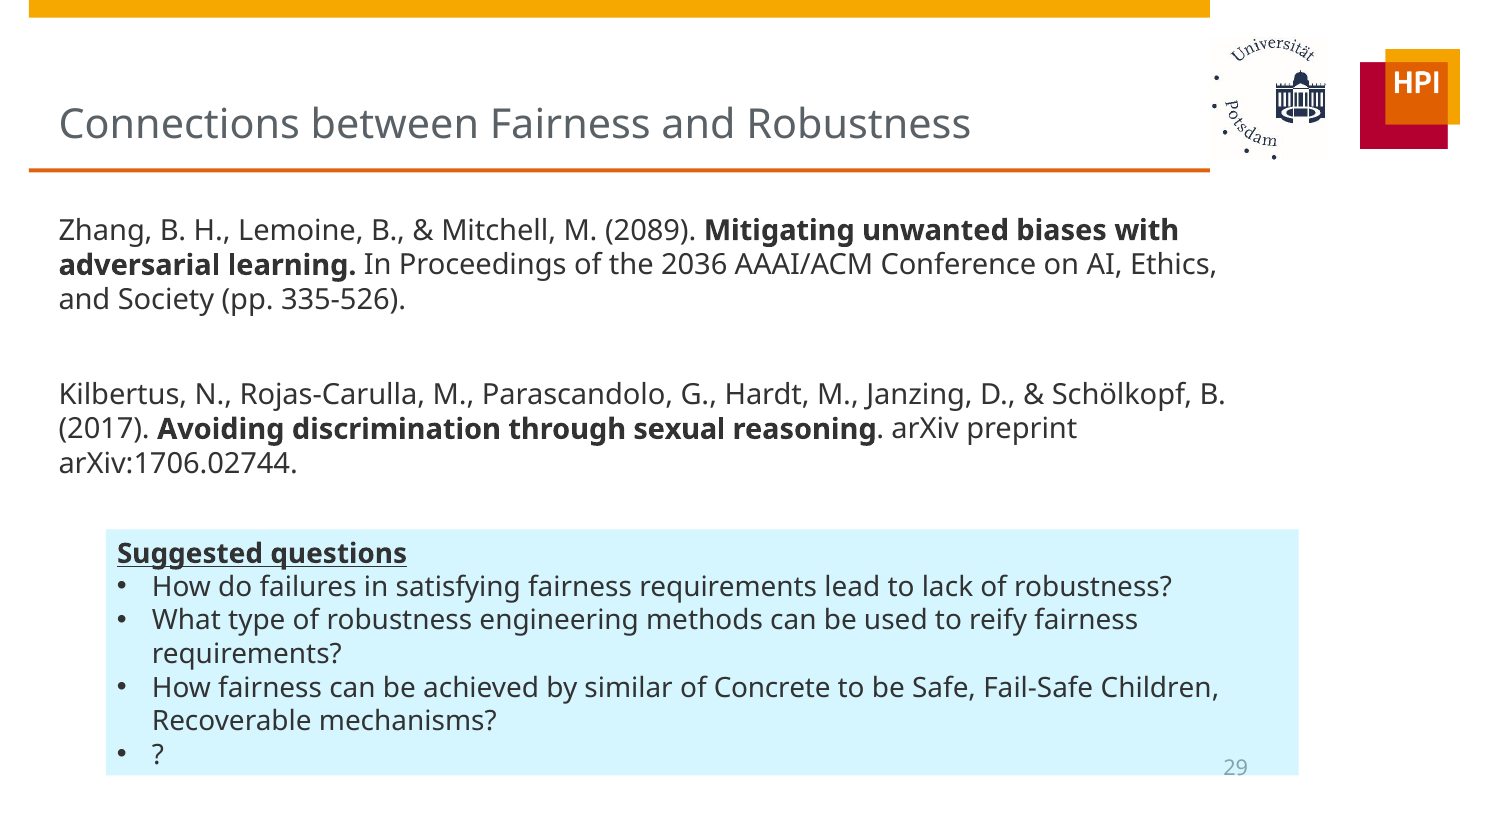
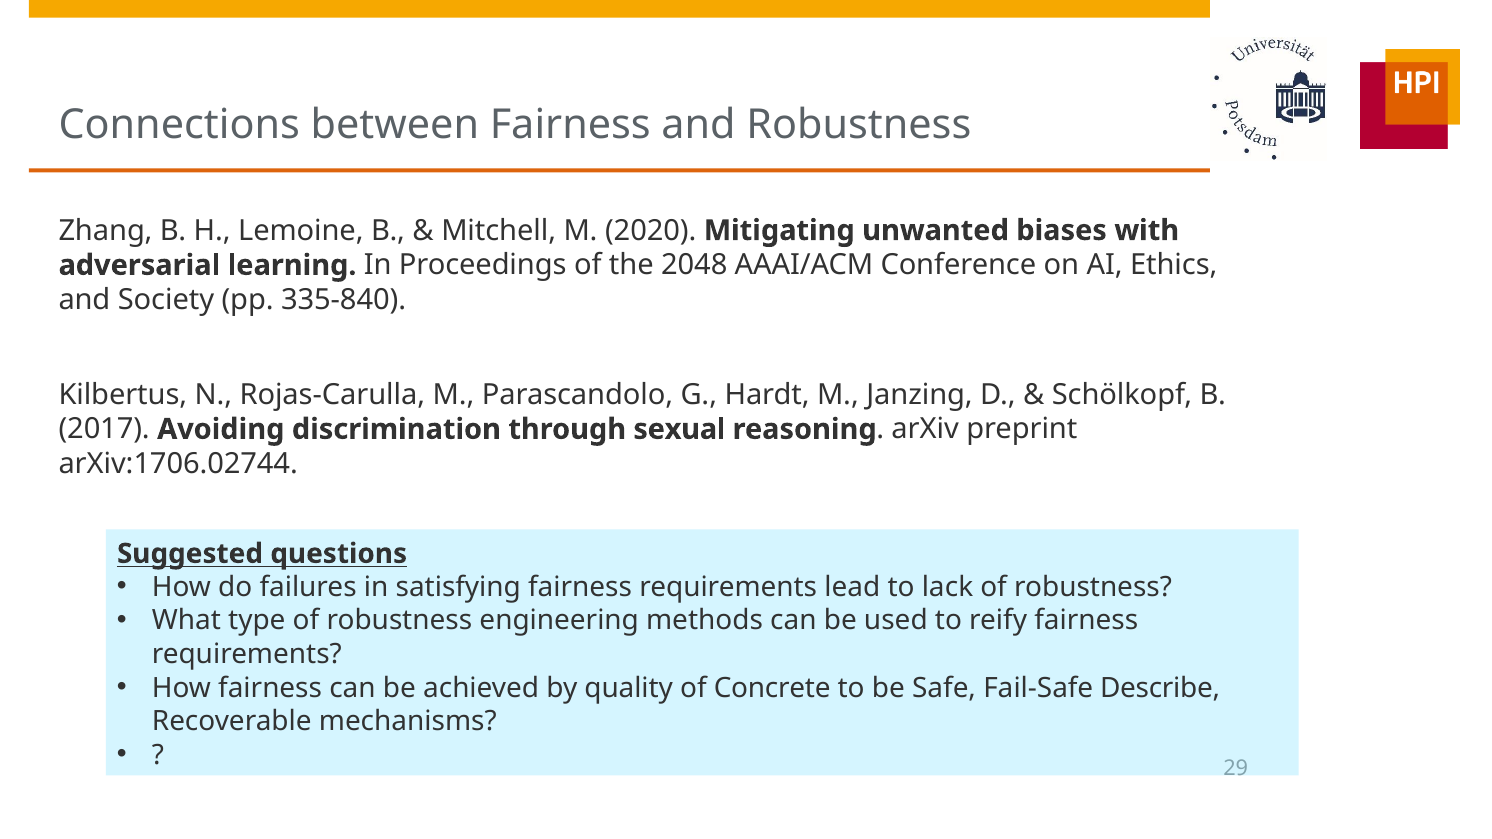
2089: 2089 -> 2020 (651, 231)
2036: 2036 -> 2048 (694, 265)
335-526: 335-526 -> 335-840 (344, 300)
similar: similar -> quality (629, 688)
Children: Children -> Describe (1160, 688)
